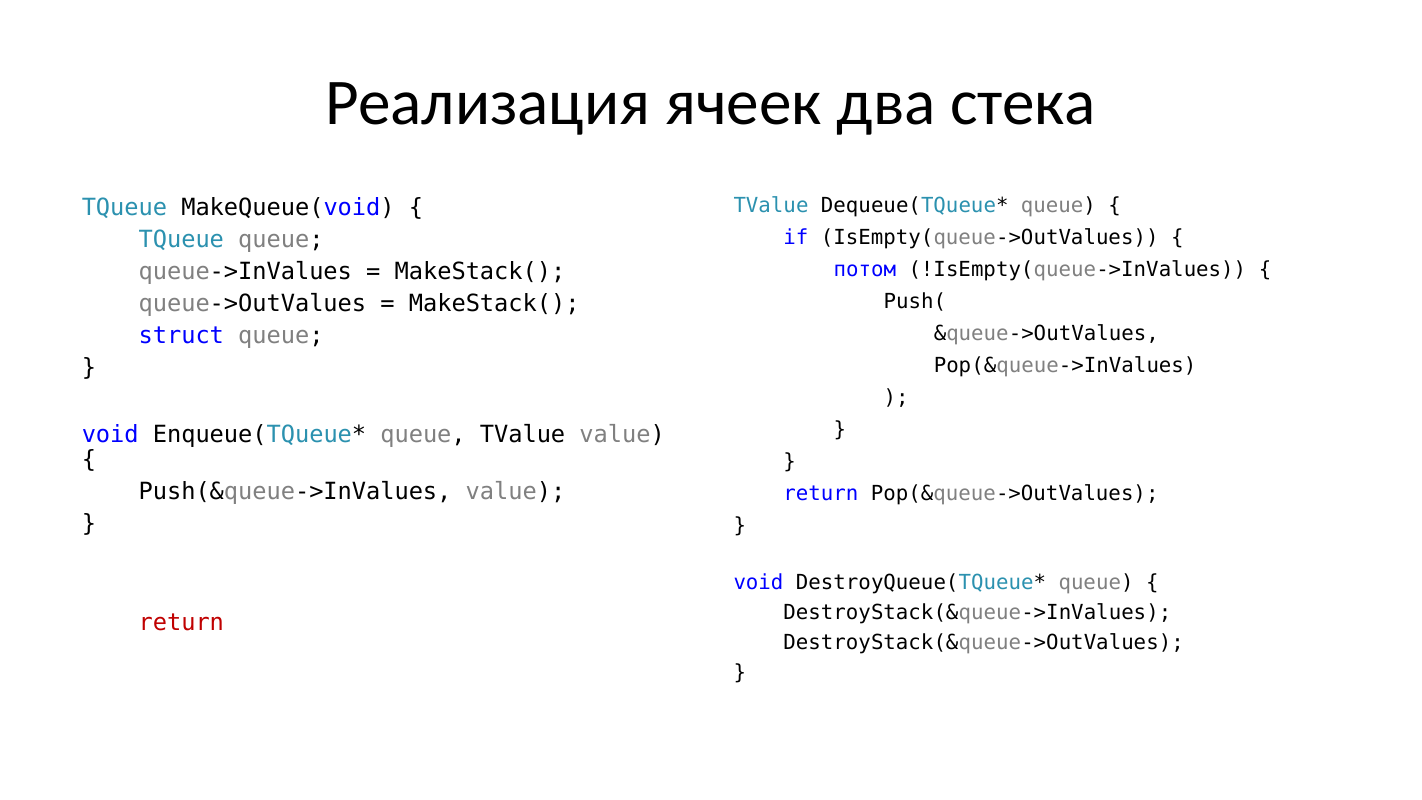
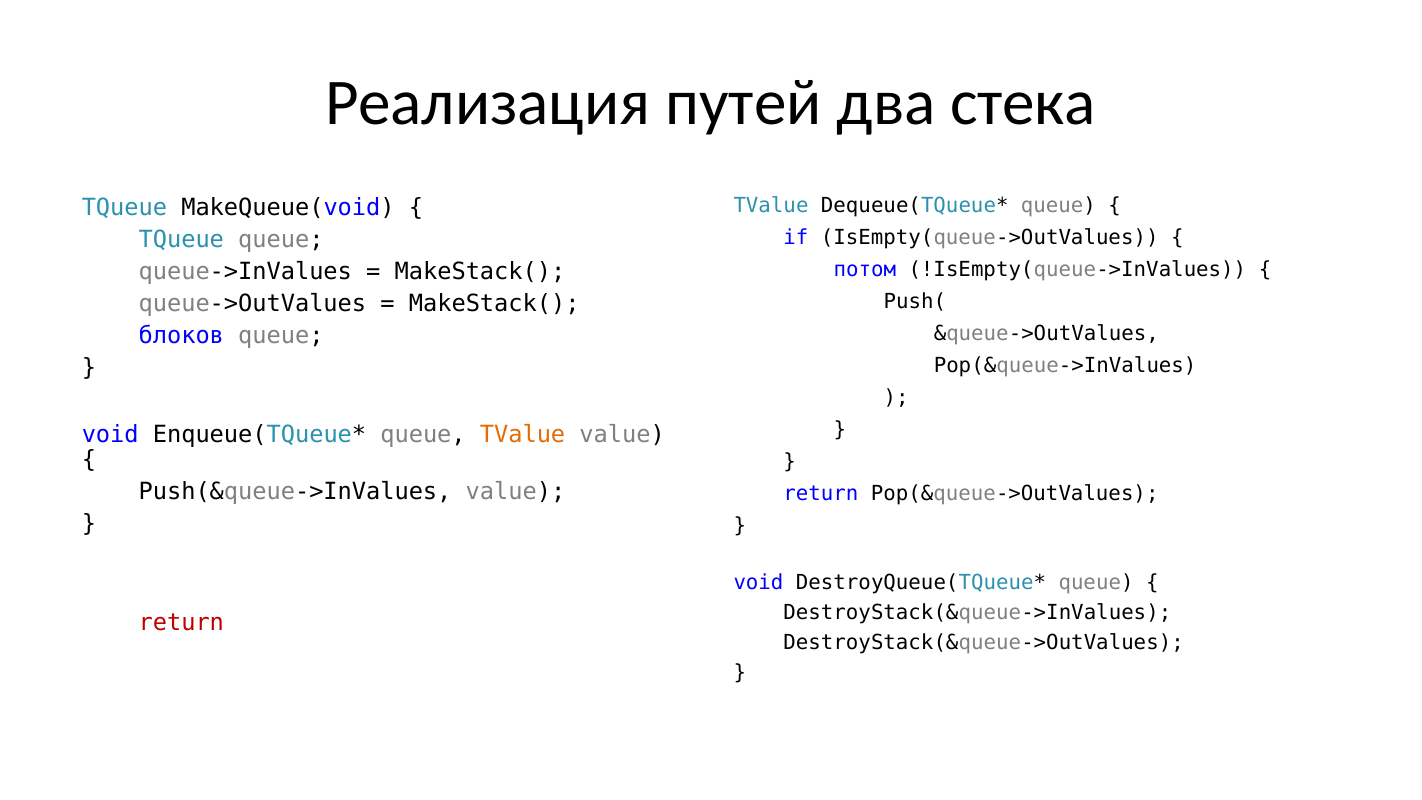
ячеек: ячеек -> путей (743, 103)
struct: struct -> блоков (181, 336)
TValue colour: black -> orange (523, 434)
